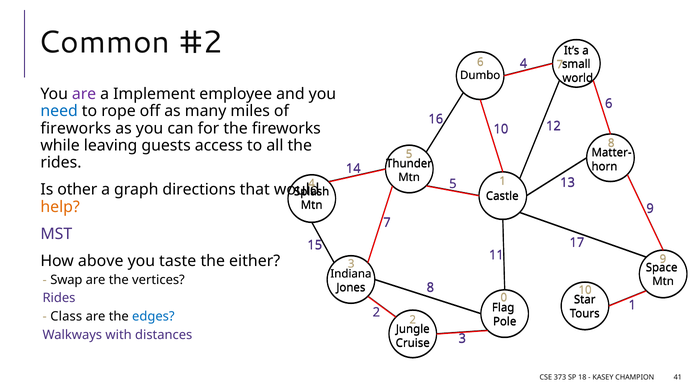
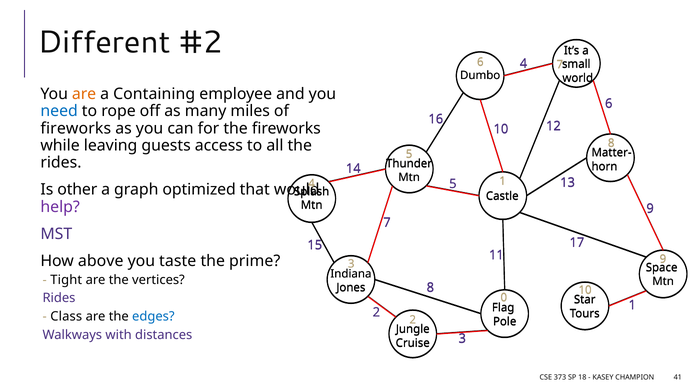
Common: Common -> Different (104, 42)
are colour: purple -> orange (84, 94)
Implement: Implement -> Containing (154, 94)
directions: directions -> optimized (199, 190)
help colour: orange -> purple (60, 207)
either: either -> prime (255, 261)
Swap: Swap -> Tight (66, 280)
